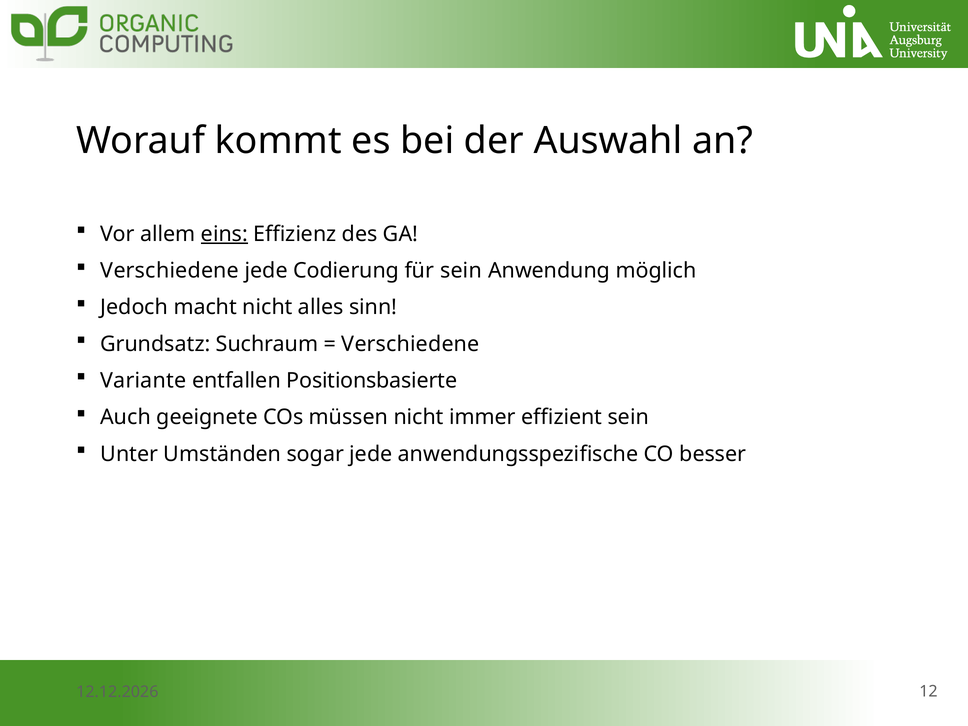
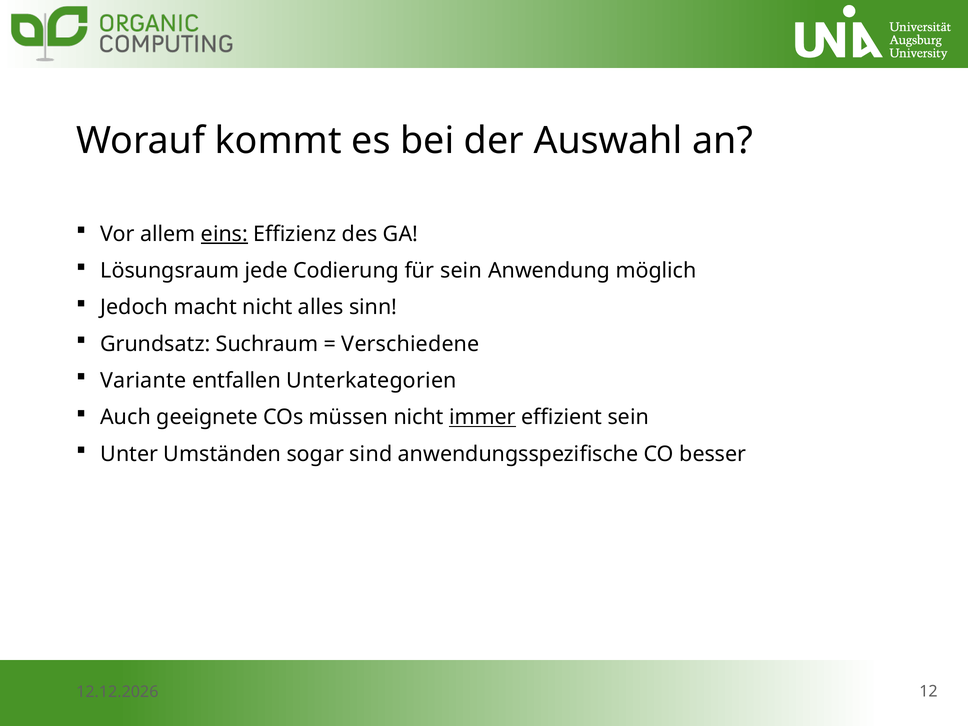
Verschiedene: Verschiedene -> Lösungsraum (170, 271)
Positionsbasierte: Positionsbasierte -> Unterkategorien (372, 381)
immer underline: none -> present (483, 417)
sogar jede: jede -> sind (371, 454)
